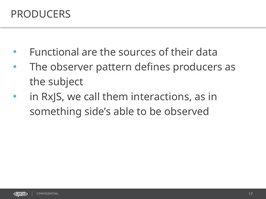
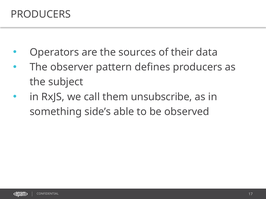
Functional: Functional -> Operators (54, 52)
interactions: interactions -> unsubscribe (162, 97)
